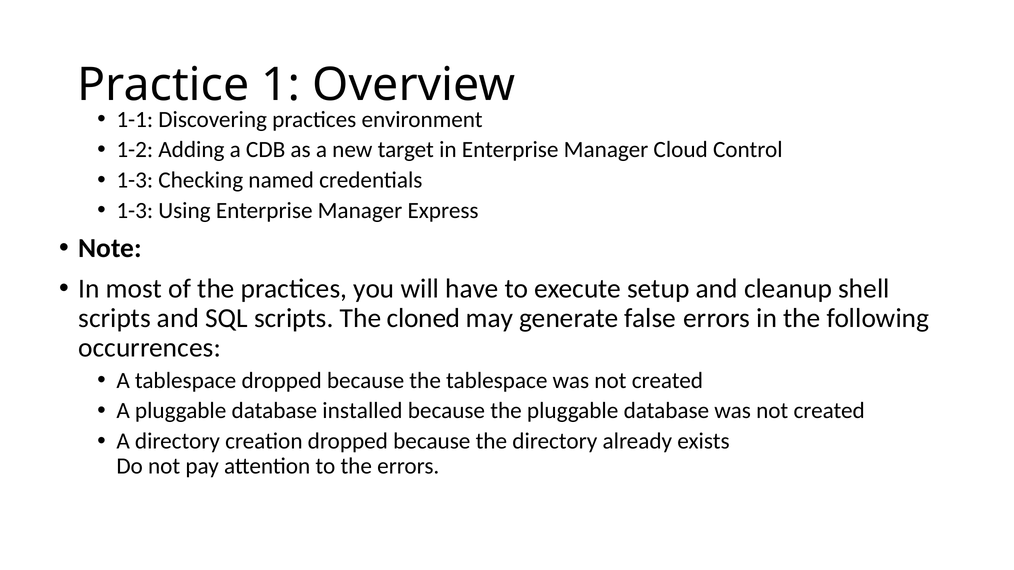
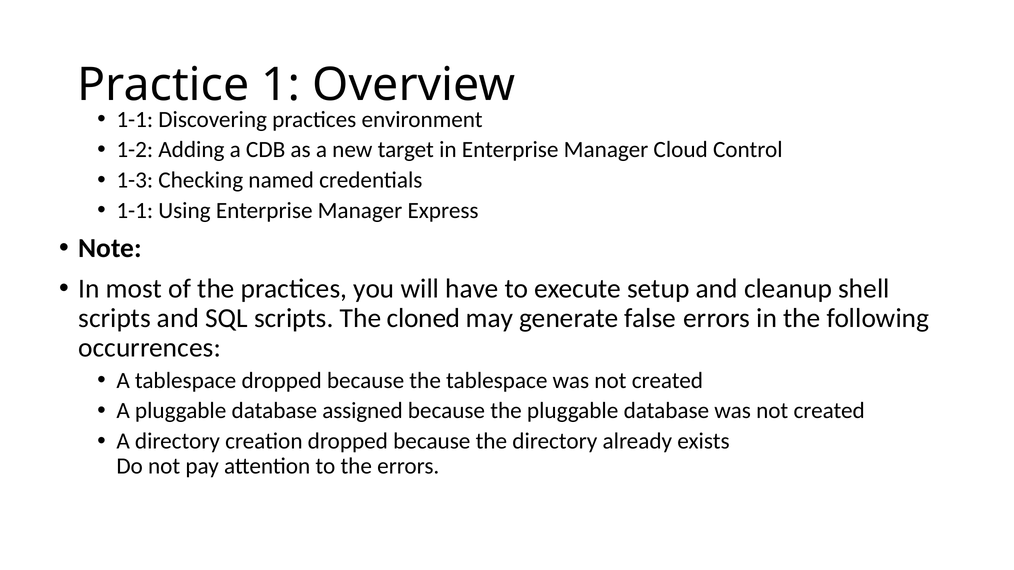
1-3: 1-3 -> 1-1 (135, 211)
installed: installed -> assigned (363, 411)
